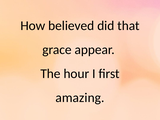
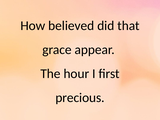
amazing: amazing -> precious (80, 98)
